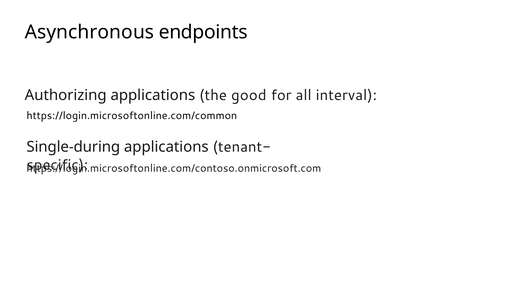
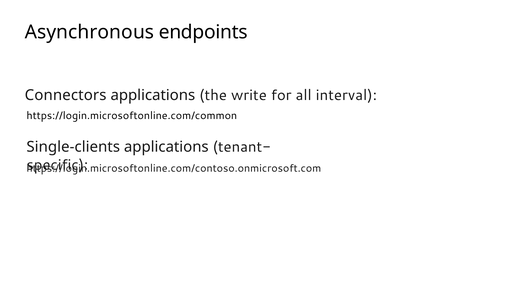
Authorizing: Authorizing -> Connectors (66, 95)
good: good -> write (249, 95)
Single-during: Single-during -> Single-clients (73, 147)
